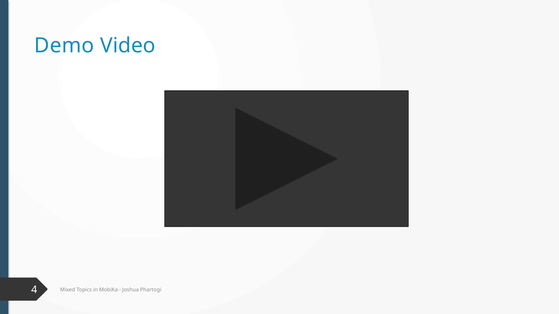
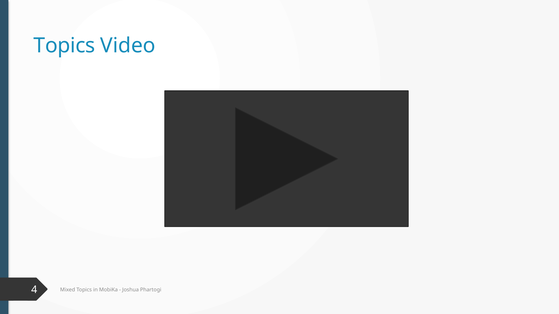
Demo: Demo -> Topics (64, 46)
